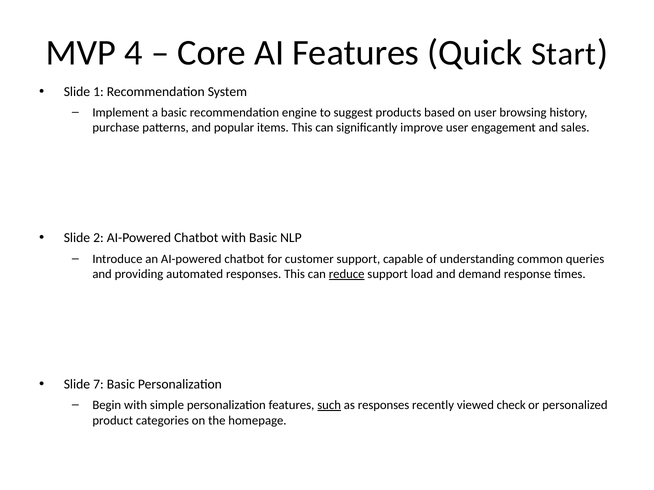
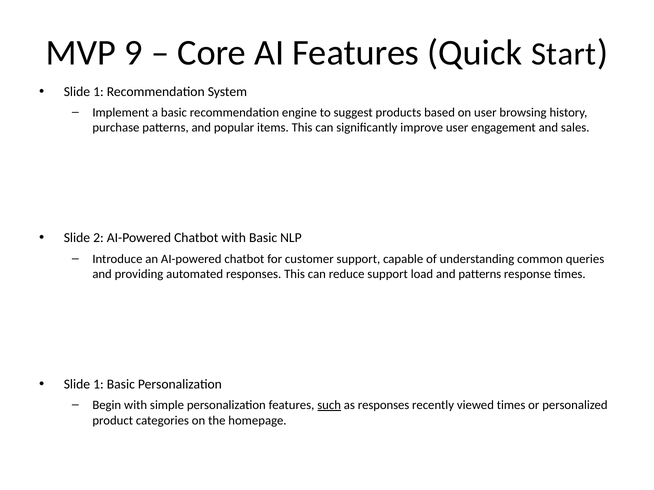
4: 4 -> 9 (134, 53)
reduce underline: present -> none (347, 274)
and demand: demand -> patterns (480, 274)
7: 7 -> 1 (98, 385)
viewed check: check -> times (511, 406)
